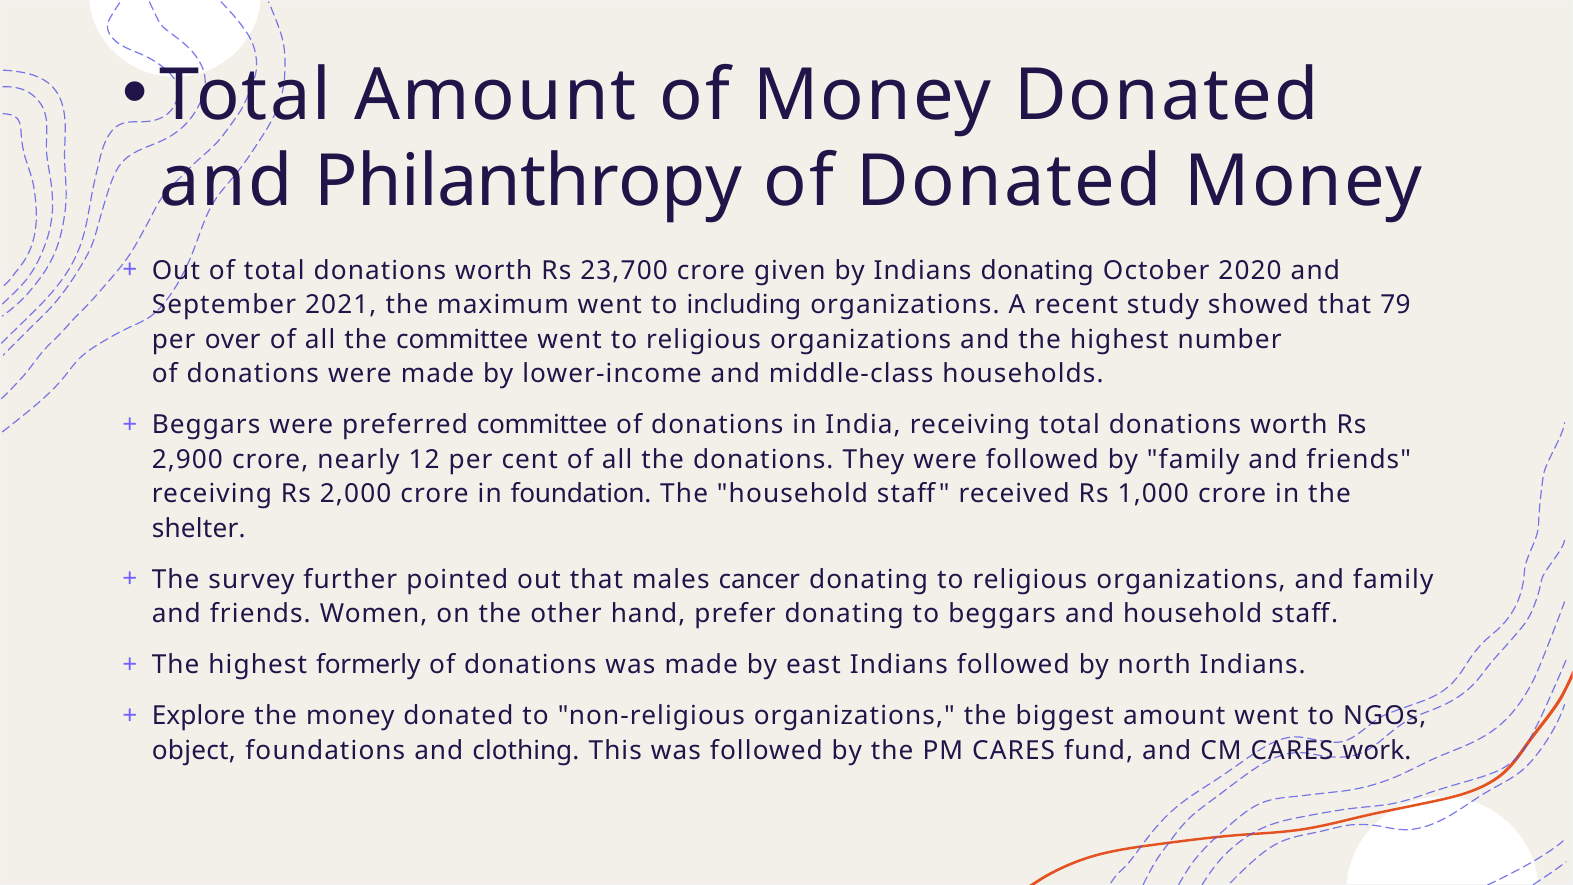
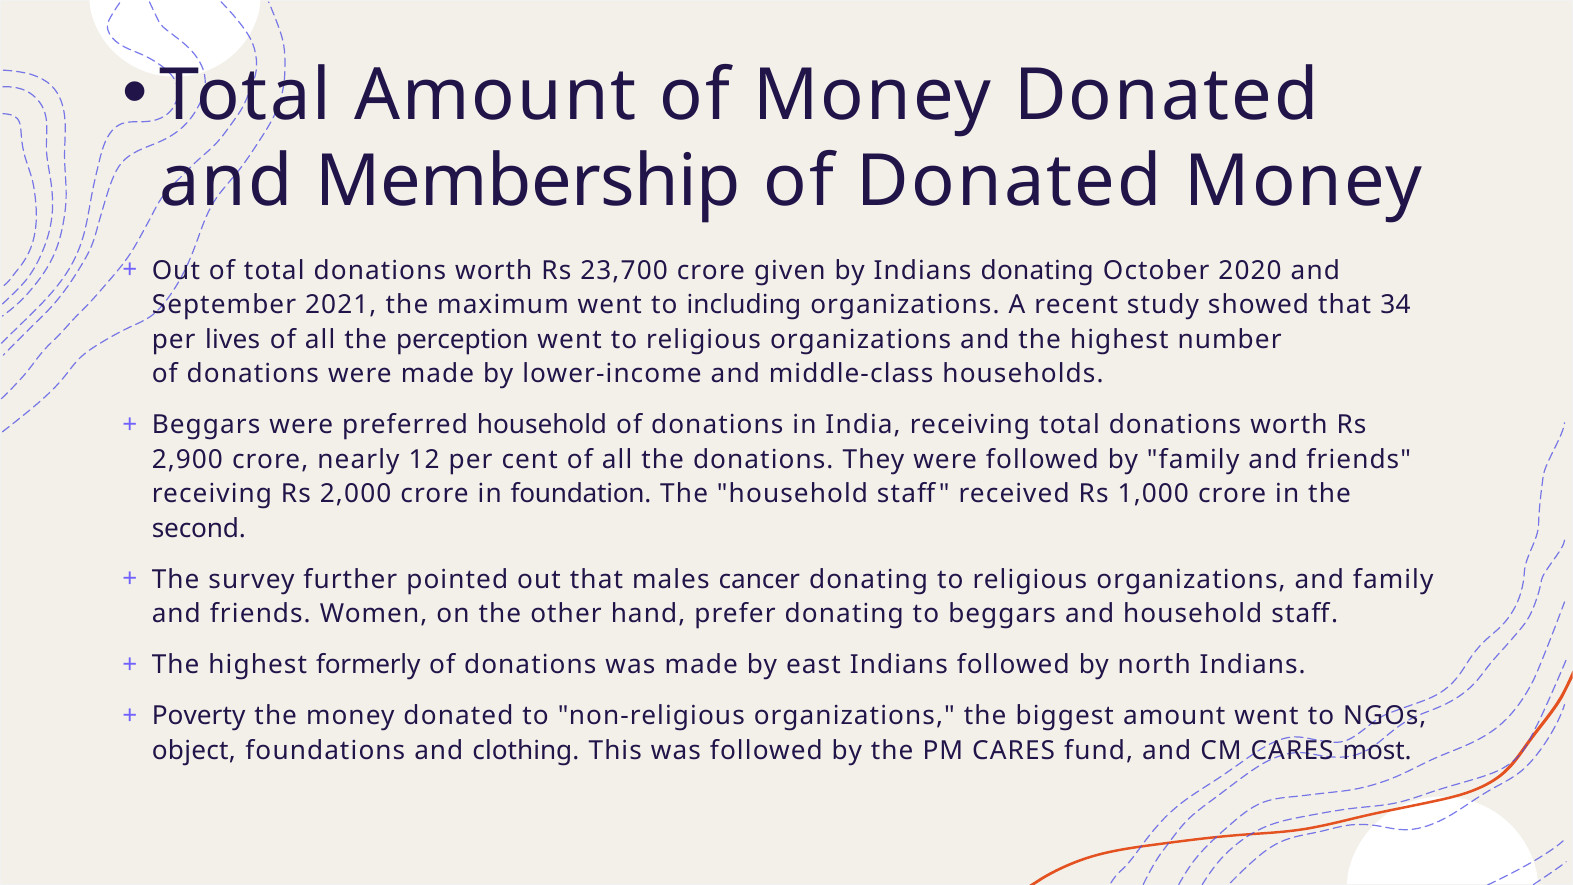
Philanthropy: Philanthropy -> Membership (528, 182)
79: 79 -> 34 (1396, 305)
over: over -> lives (233, 339)
the committee: committee -> perception (462, 339)
preferred committee: committee -> household (542, 425)
shelter: shelter -> second (199, 529)
Explore: Explore -> Poverty (199, 716)
work: work -> most (1377, 751)
